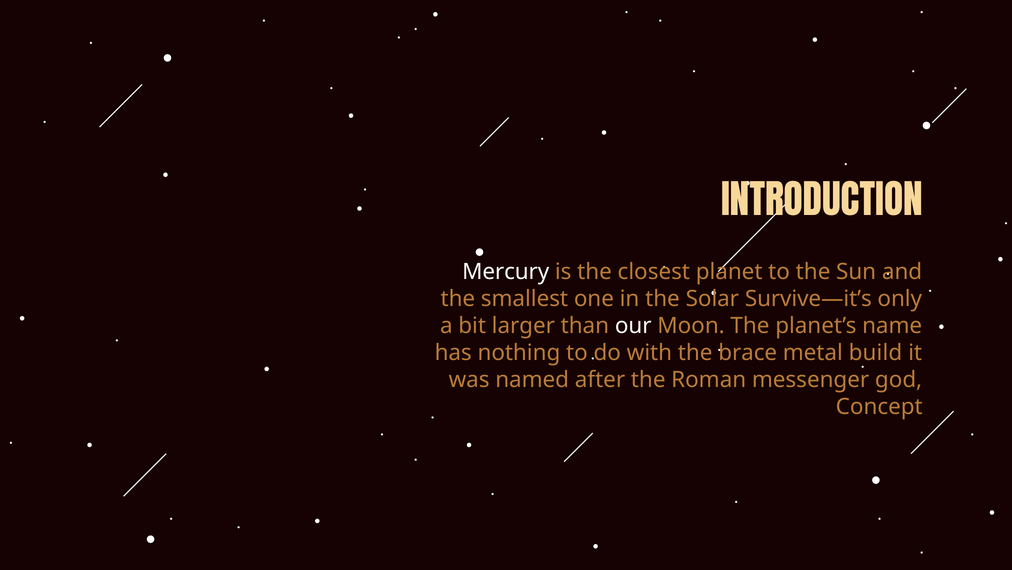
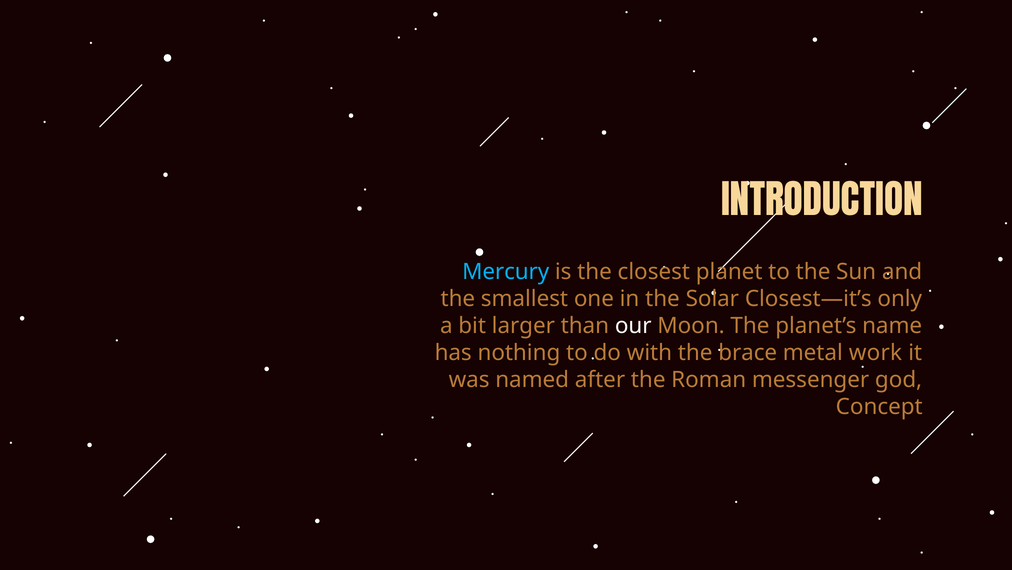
Mercury colour: white -> light blue (506, 271)
Survive—it’s: Survive—it’s -> Closest—it’s (808, 298)
build: build -> work (875, 352)
